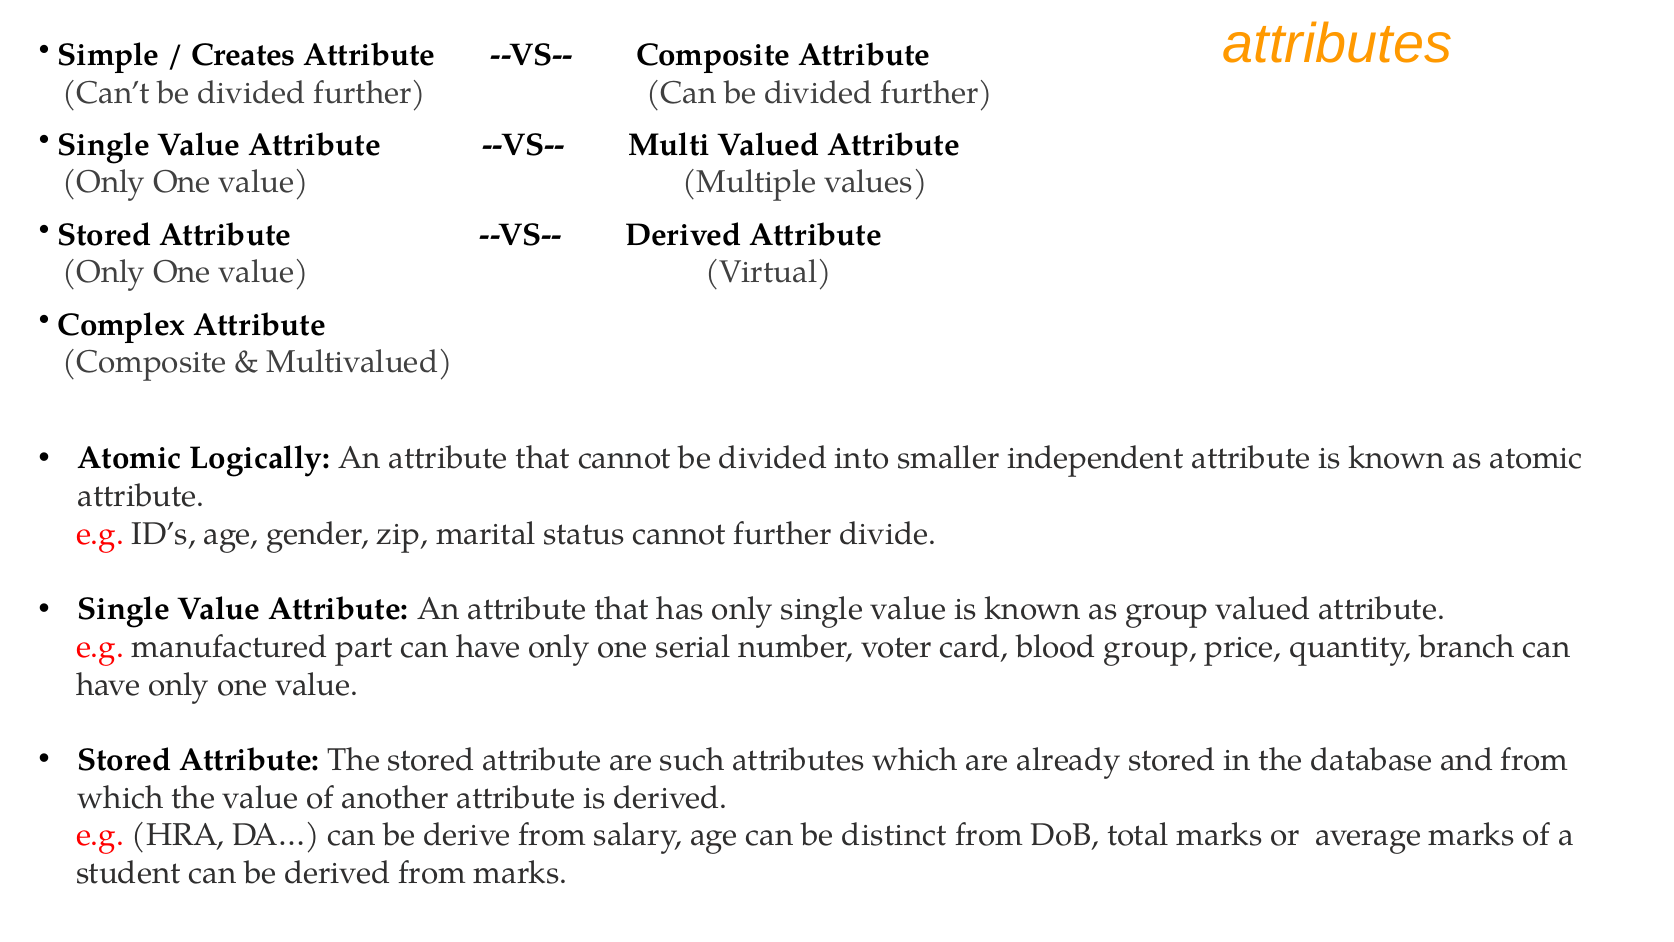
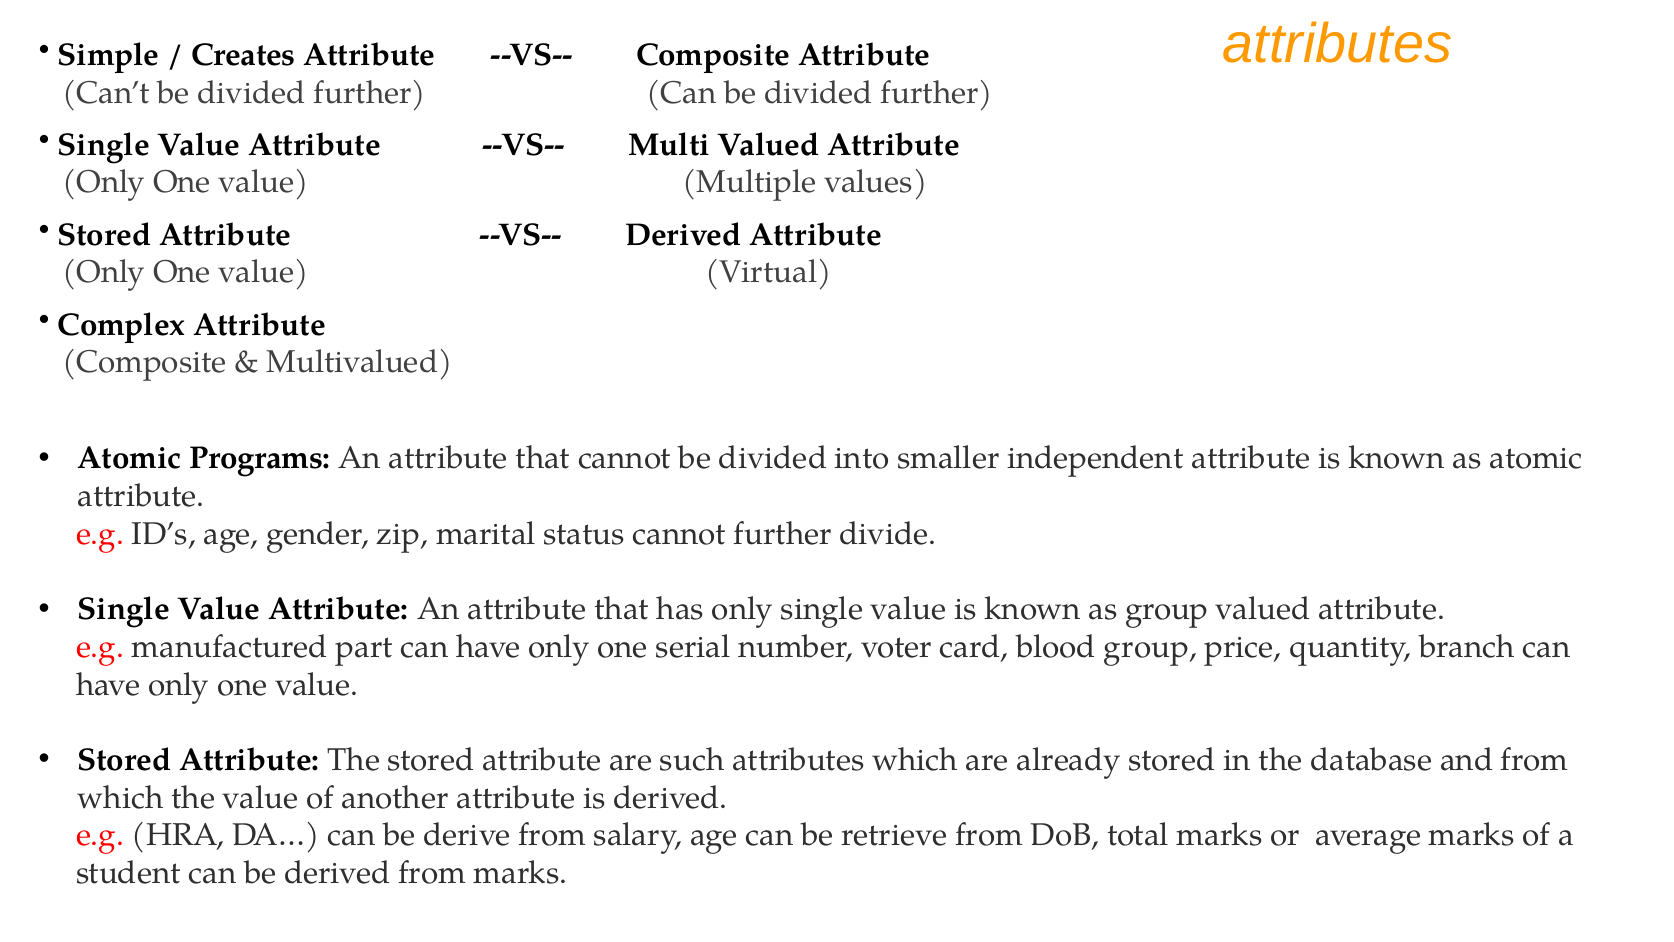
Logically: Logically -> Programs (260, 458)
distinct: distinct -> retrieve (895, 835)
